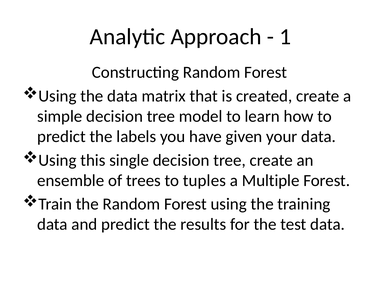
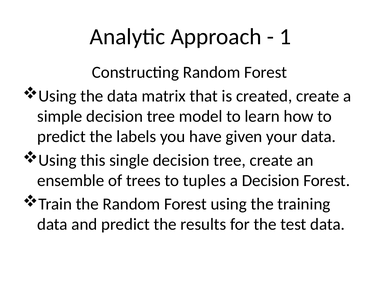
a Multiple: Multiple -> Decision (271, 181)
